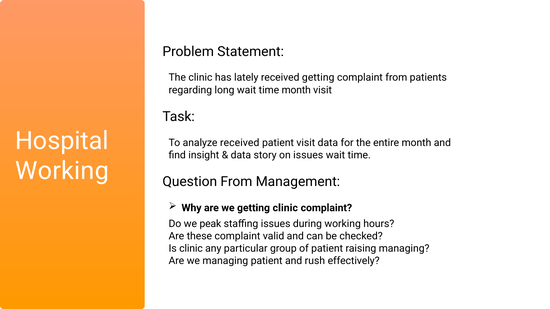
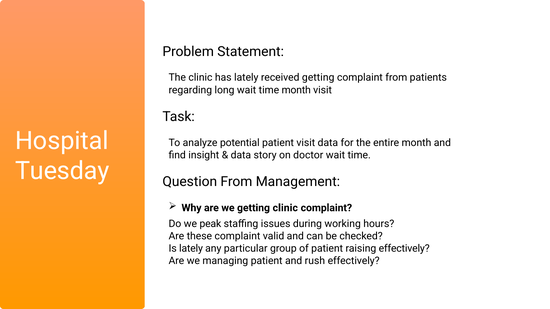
analyze received: received -> potential (240, 143)
on issues: issues -> doctor (308, 155)
Working: Working -> Tuesday (62, 171)
Is clinic: clinic -> lately (191, 249)
raising managing: managing -> effectively (404, 249)
